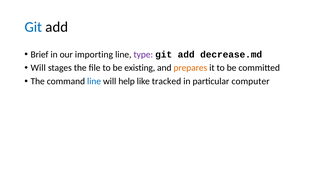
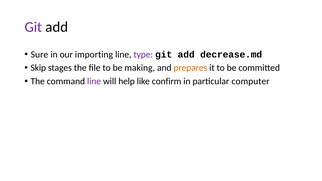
Git colour: blue -> purple (33, 27)
Brief: Brief -> Sure (39, 54)
Will: Will -> Skip (38, 68)
existing: existing -> making (140, 68)
line colour: blue -> purple (94, 81)
tracked: tracked -> confirm (167, 81)
